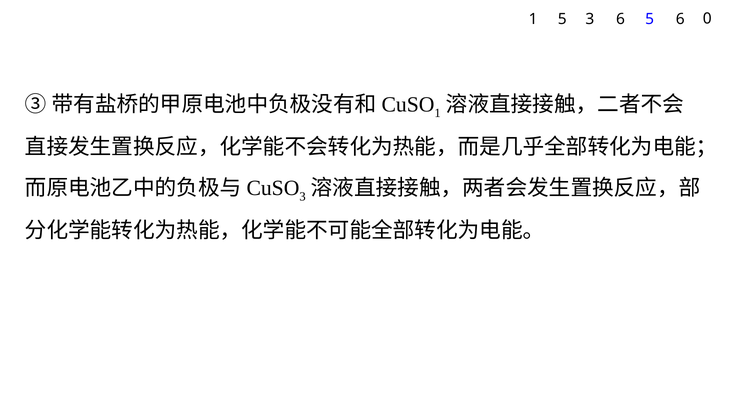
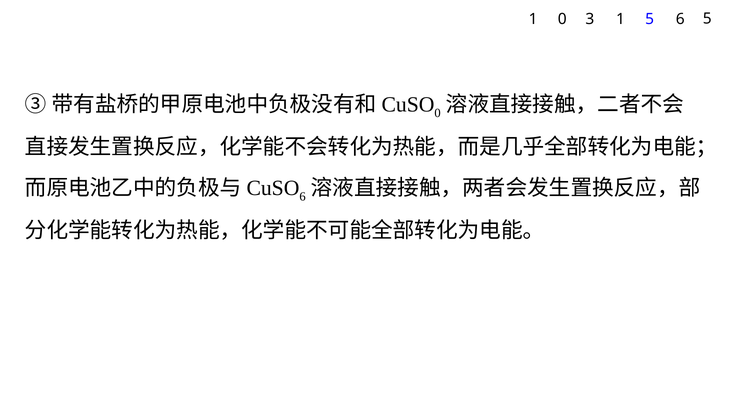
1 5: 5 -> 0 (562, 19)
3 6: 6 -> 1 (620, 19)
6 0: 0 -> 5 (707, 18)
1: 1 -> 0 (438, 113)
3: 3 -> 6 (303, 196)
